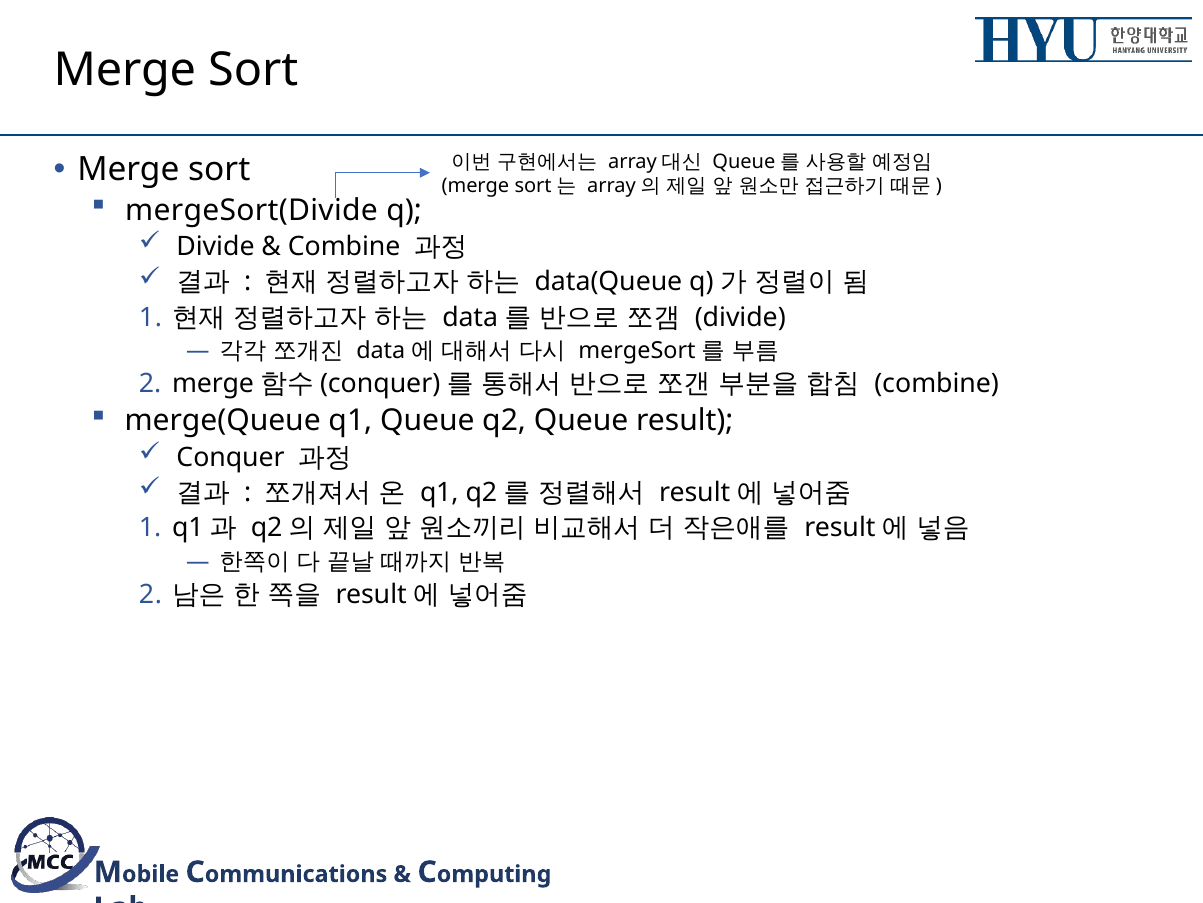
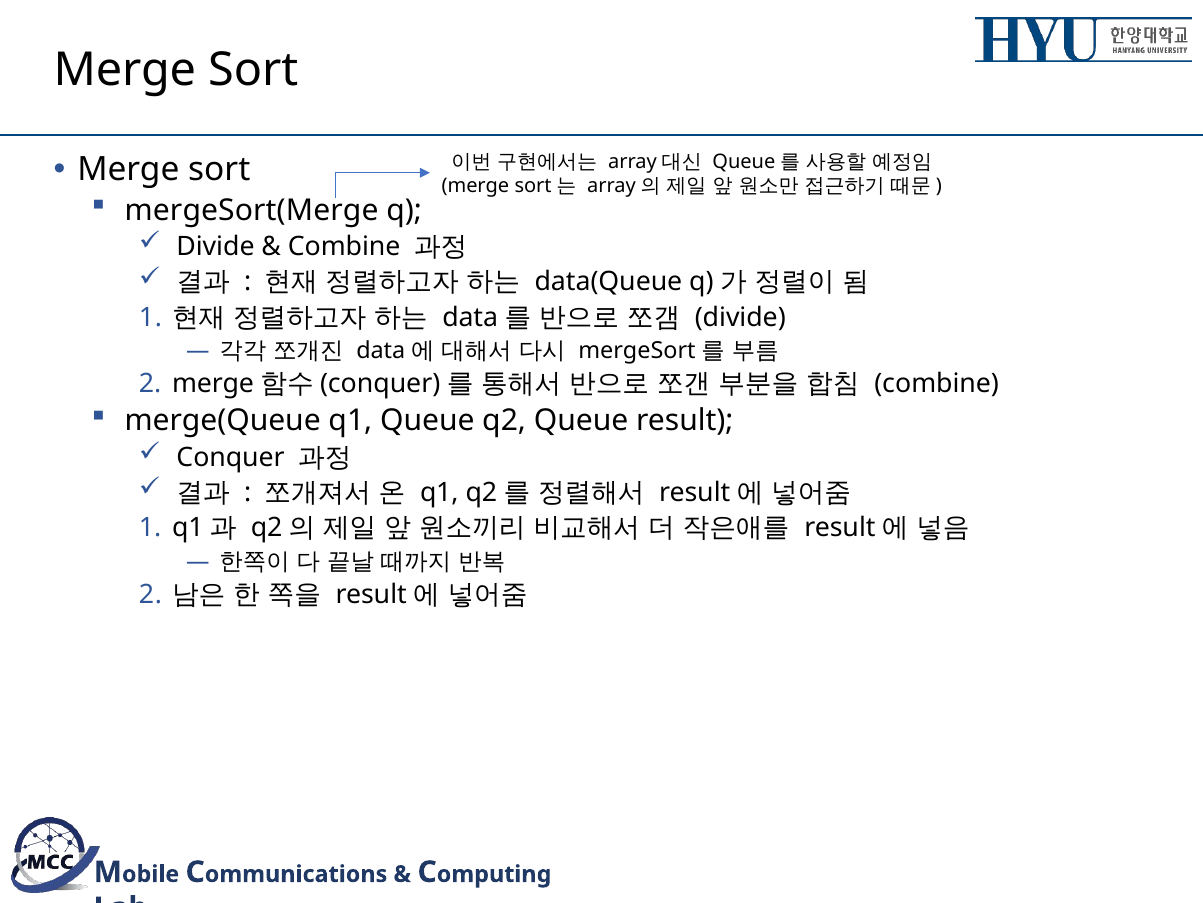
mergeSort(Divide: mergeSort(Divide -> mergeSort(Merge (252, 210)
